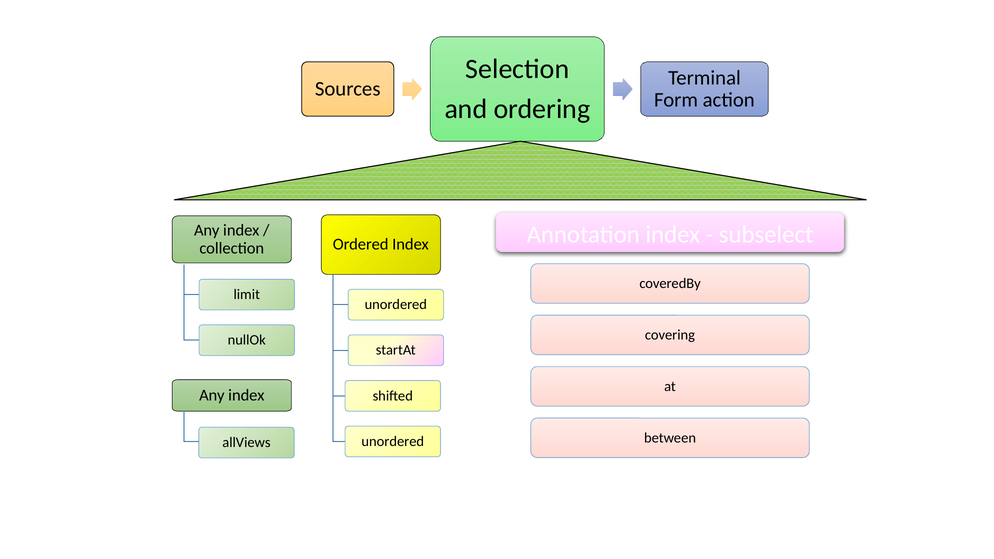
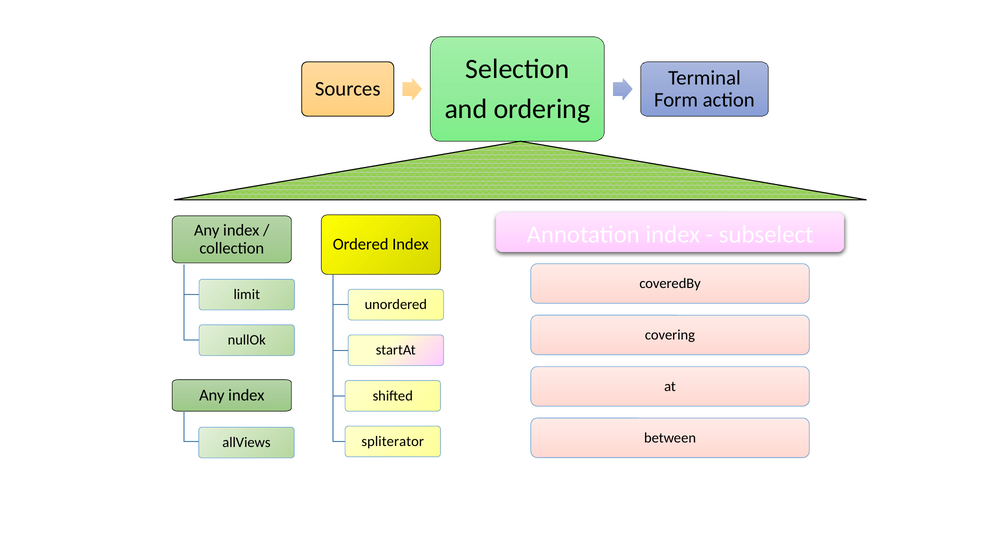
unordered: unordered -> spliterator (393, 441)
